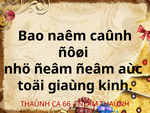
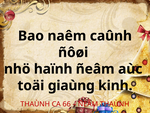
nhö ñeâm: ñeâm -> haïnh (53, 69)
